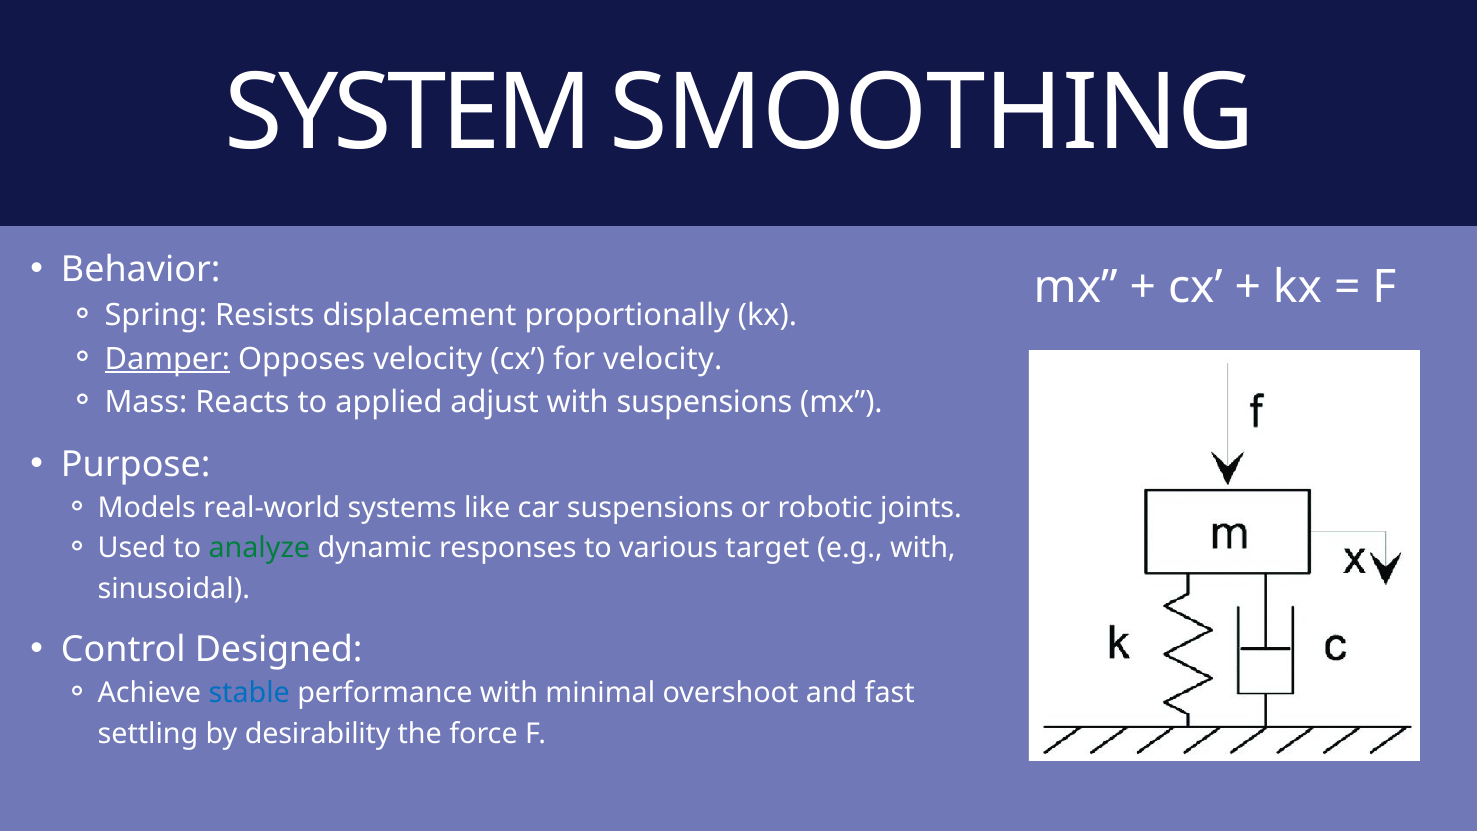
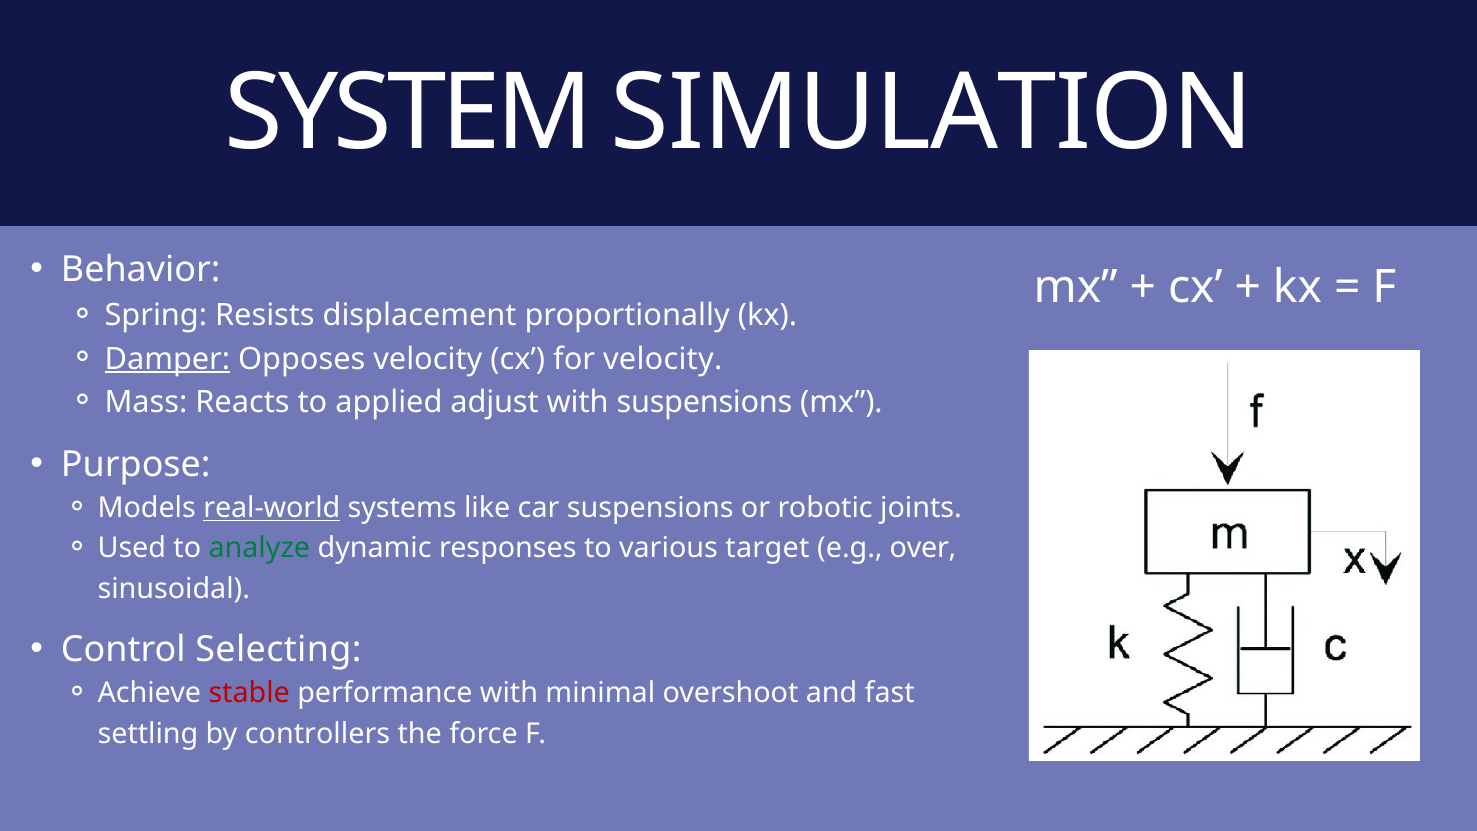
SMOOTHING: SMOOTHING -> SIMULATION (932, 114)
real-world underline: none -> present (272, 508)
e.g with: with -> over (923, 548)
Designed: Designed -> Selecting (278, 649)
stable colour: blue -> red (249, 693)
desirability: desirability -> controllers (318, 733)
